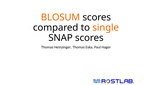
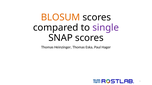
single colour: orange -> purple (106, 28)
